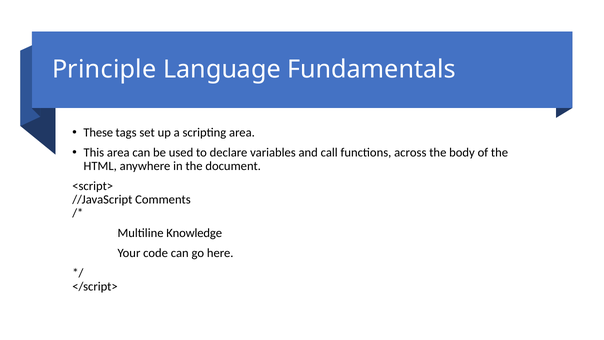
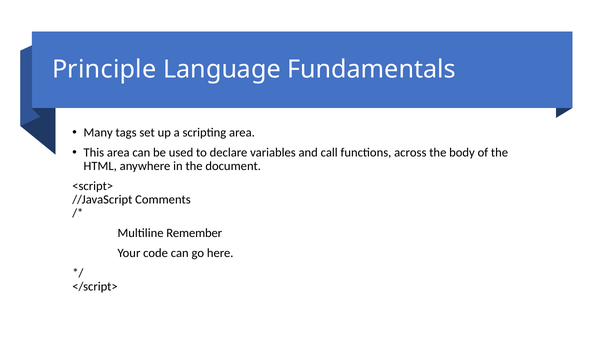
These: These -> Many (98, 132)
Knowledge: Knowledge -> Remember (194, 233)
